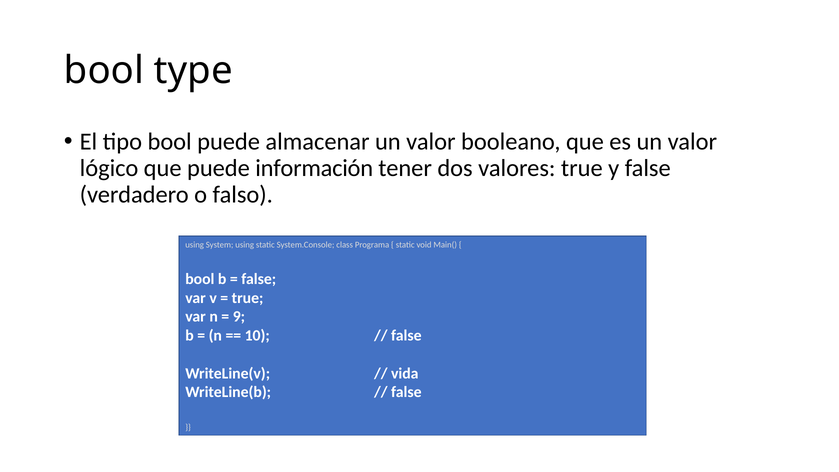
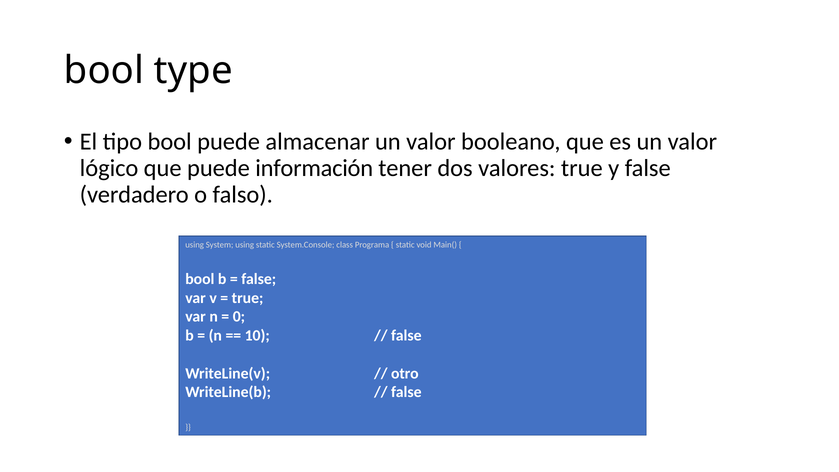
9: 9 -> 0 (239, 317)
vida: vida -> otro (405, 373)
